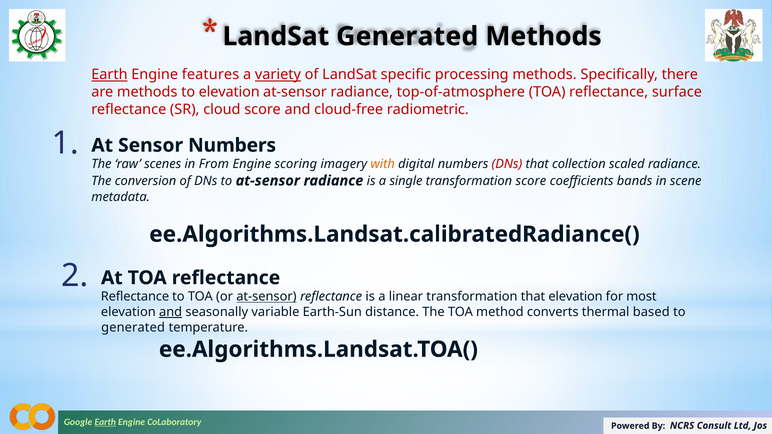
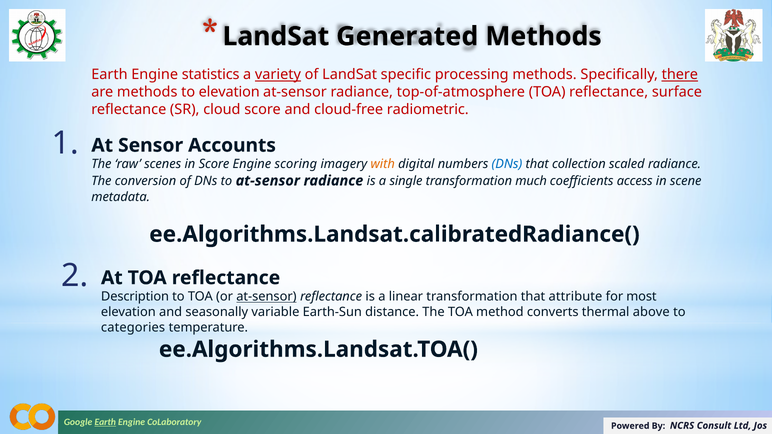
Earth underline: present -> none (109, 75)
features: features -> statistics (211, 75)
there underline: none -> present (680, 75)
Sensor Numbers: Numbers -> Accounts (232, 145)
in From: From -> Score (214, 164)
DNs colour: red -> blue (507, 164)
transformation score: score -> much (531, 181)
bands: bands -> access (635, 181)
Reflectance: Reflectance -> Description (135, 297)
that elevation: elevation -> attribute (575, 297)
and underline: present -> none (171, 312)
based: based -> above (651, 312)
generated: generated -> categories (133, 328)
